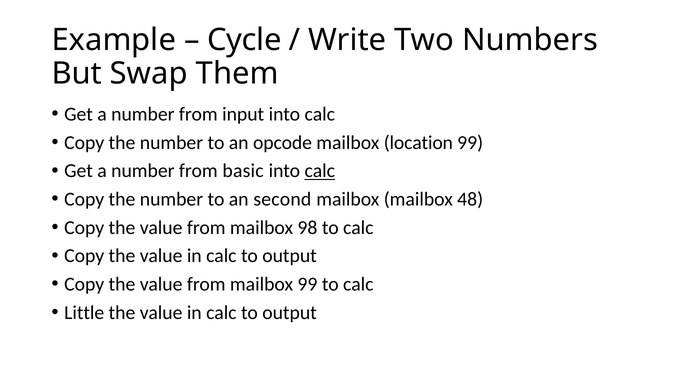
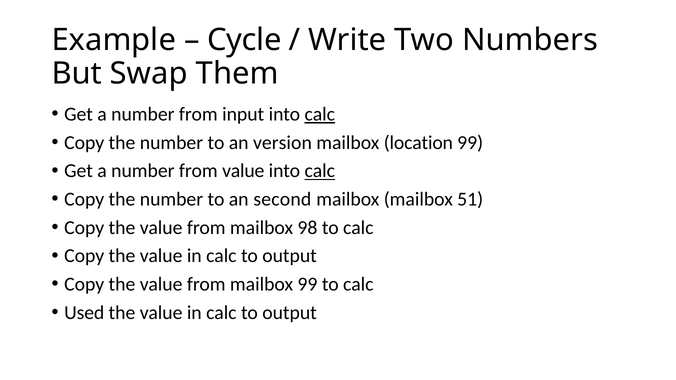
calc underline: none -> present (320, 114)
opcode: opcode -> version (282, 143)
from basic: basic -> value (243, 171)
48: 48 -> 51 (470, 199)
Little: Little -> Used (84, 313)
